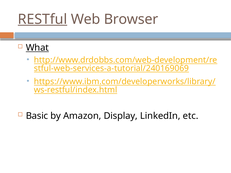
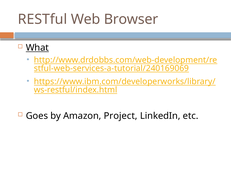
RESTful underline: present -> none (42, 19)
Basic: Basic -> Goes (37, 116)
Display: Display -> Project (121, 116)
